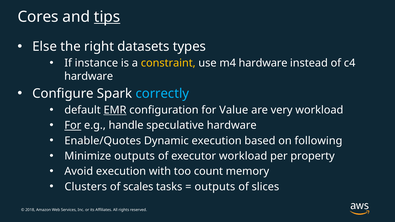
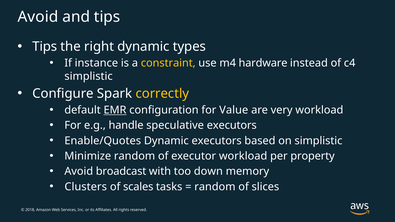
Cores: Cores -> Avoid (38, 17)
tips underline: present -> none (107, 17)
Else: Else -> Tips (45, 47)
right datasets: datasets -> dynamic (143, 47)
hardware: hardware -> simplistic (89, 76)
correctly colour: light blue -> yellow (162, 94)
For underline: present -> none (73, 125)
speculative hardware: hardware -> executors (232, 125)
Dynamic execution: execution -> executors (217, 141)
on following: following -> simplistic (318, 141)
Minimize outputs: outputs -> random (135, 156)
Avoid execution: execution -> broadcast (121, 172)
count: count -> down (208, 172)
outputs: outputs -> random (215, 187)
